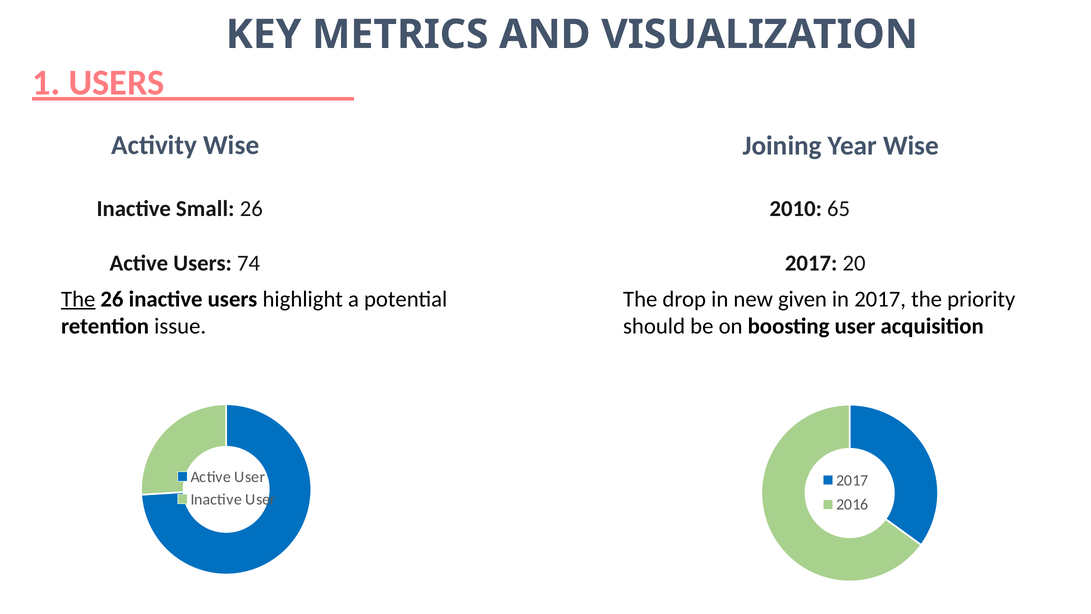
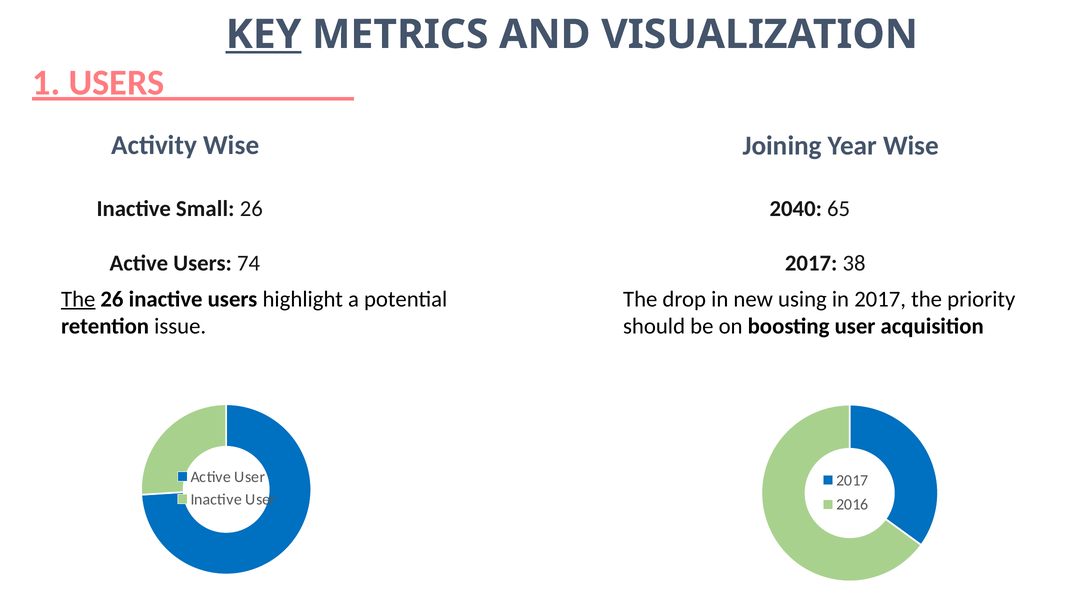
KEY underline: none -> present (264, 34)
2010: 2010 -> 2040 (796, 209)
20: 20 -> 38 (854, 263)
given: given -> using (802, 299)
